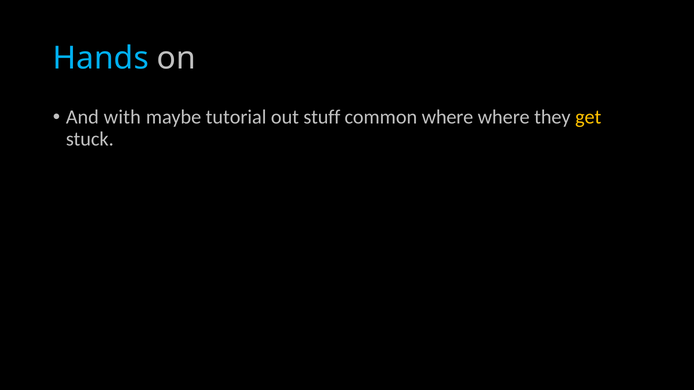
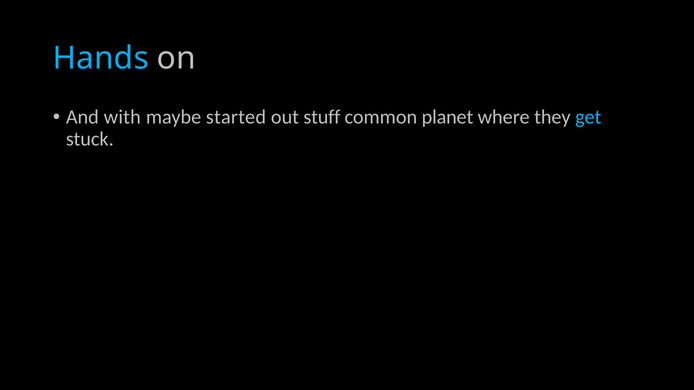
tutorial: tutorial -> started (236, 117)
common where: where -> planet (448, 117)
get colour: yellow -> light blue (588, 117)
